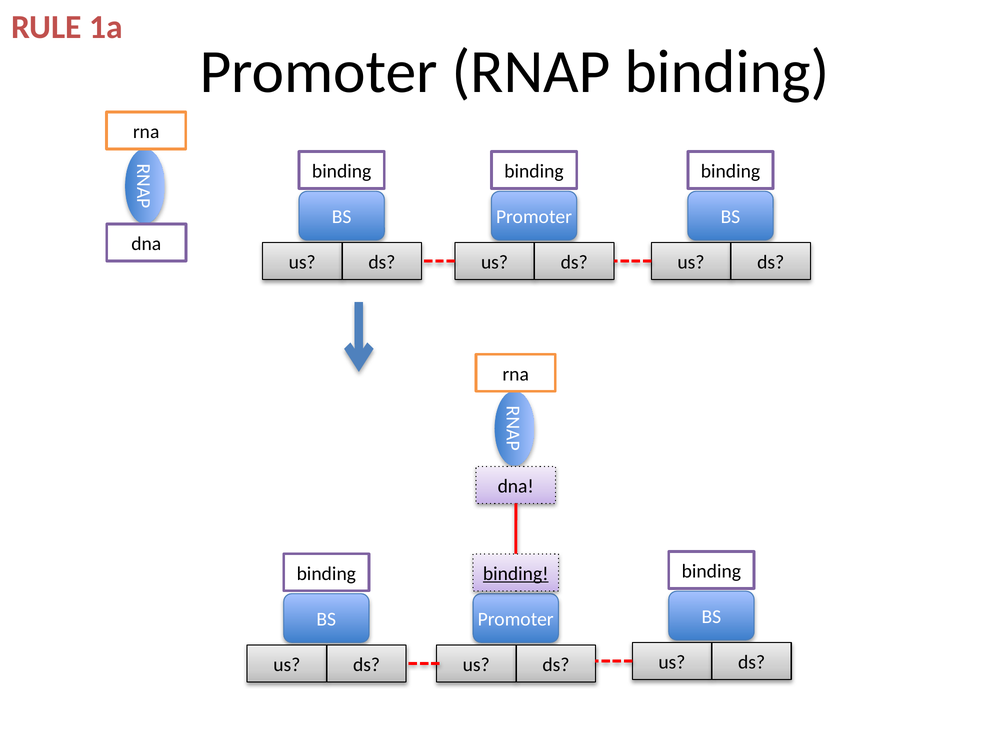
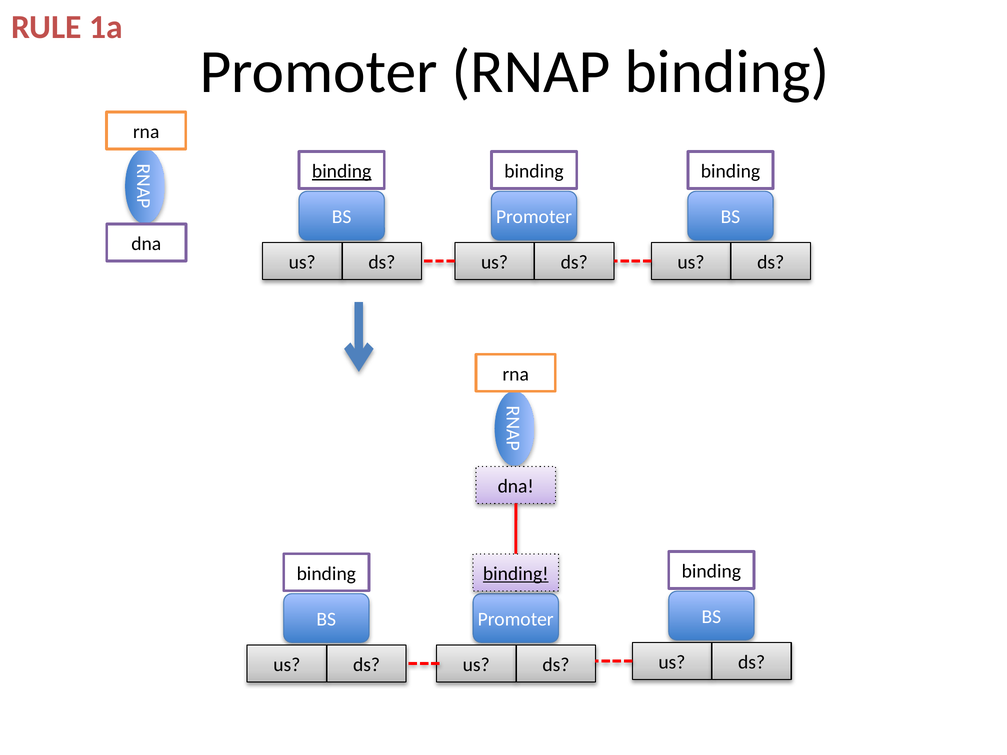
binding underline: none -> present (342, 171)
